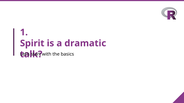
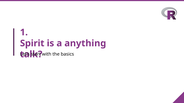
dramatic: dramatic -> anything (85, 43)
